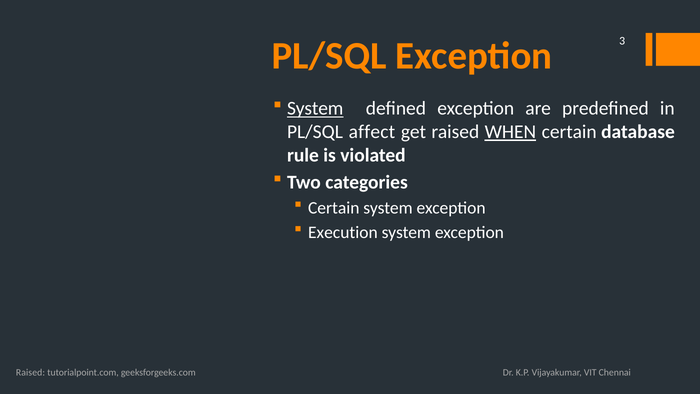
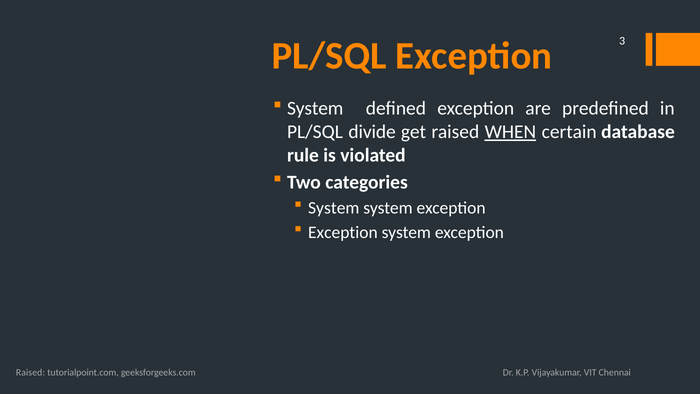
System underline: present -> none (315, 108)
affect: affect -> divide (372, 132)
Certain: Certain -> System (334, 208)
Execution: Execution -> Exception (343, 232)
